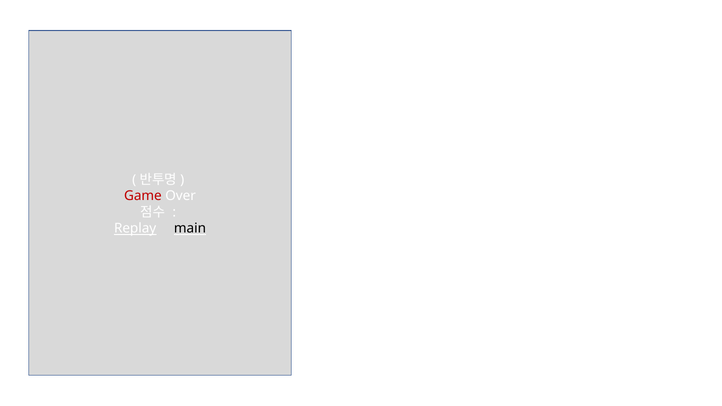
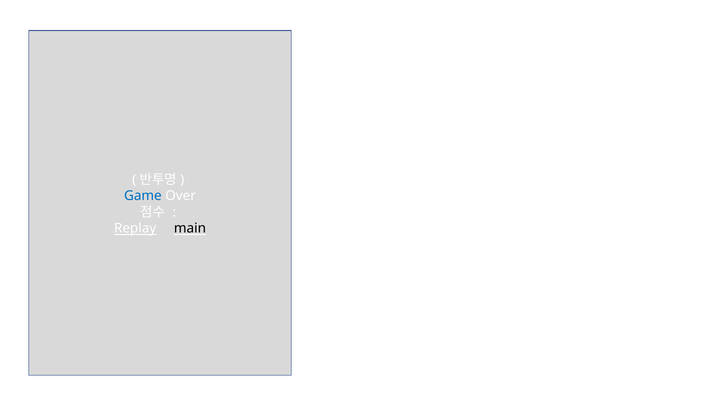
Game colour: red -> blue (143, 196)
